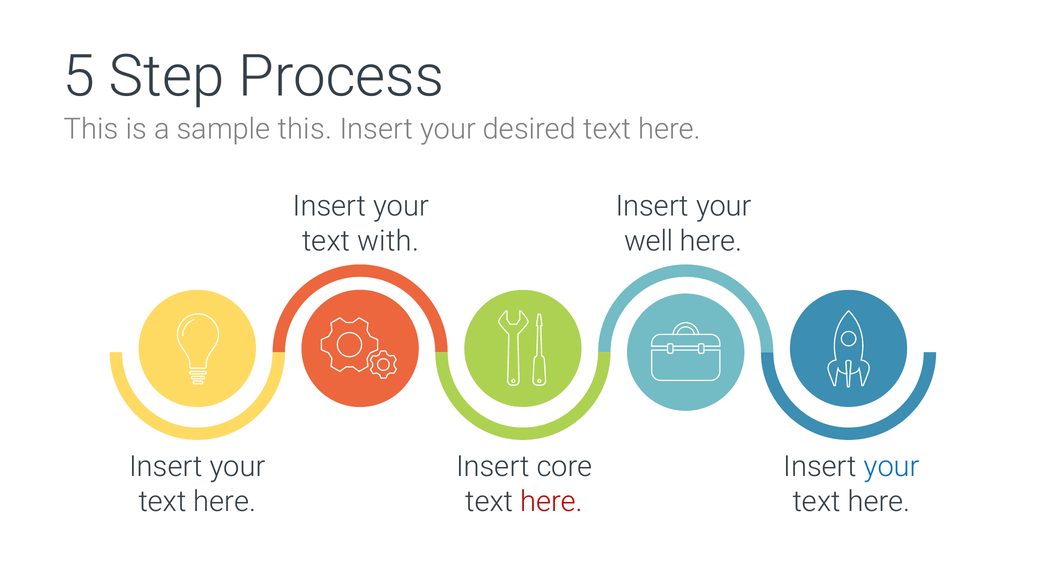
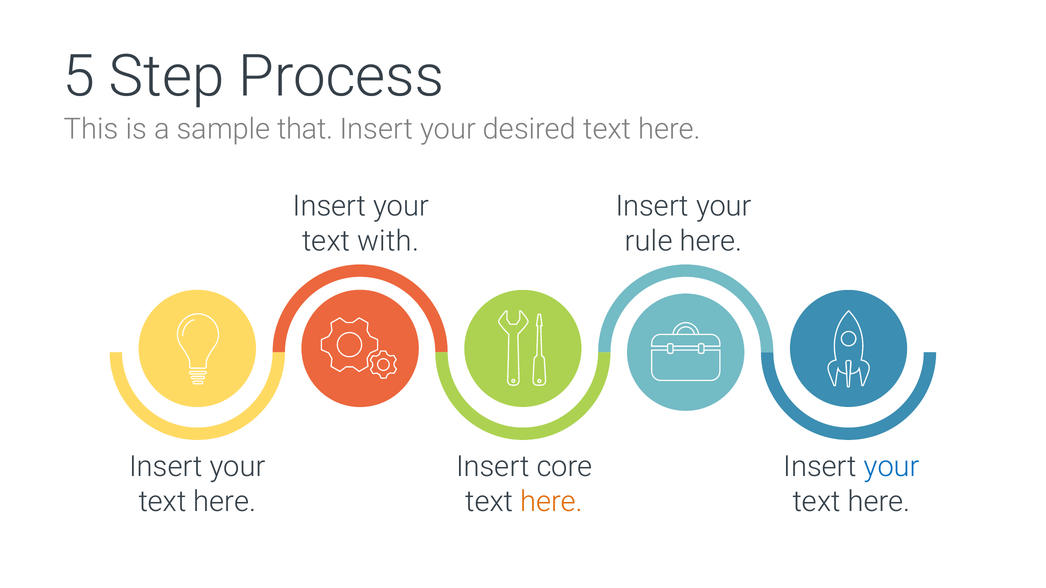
sample this: this -> that (305, 129)
well: well -> rule (649, 241)
here colour: red -> orange (552, 502)
